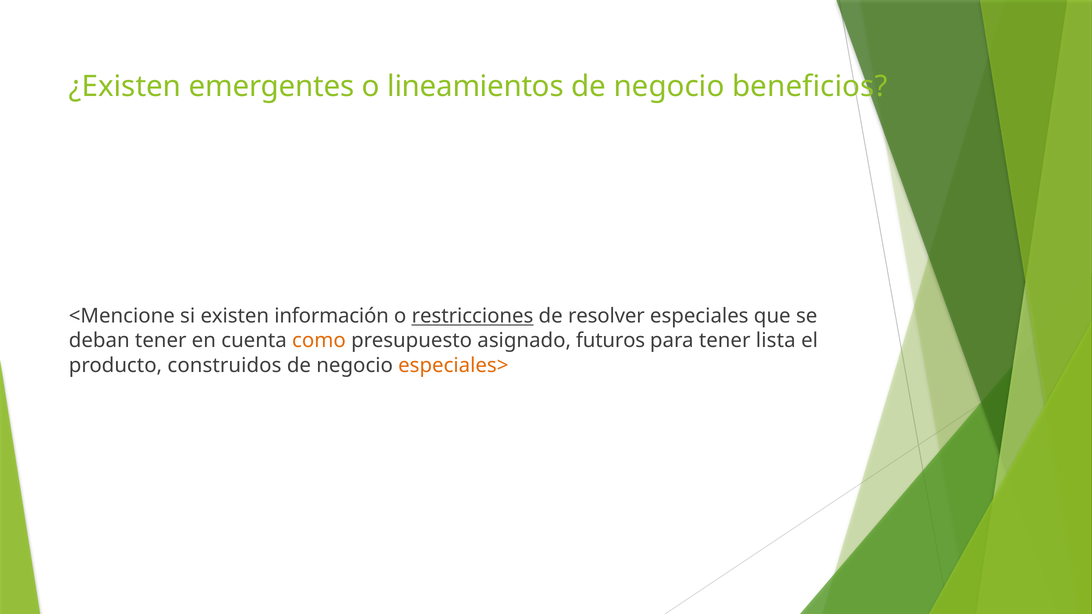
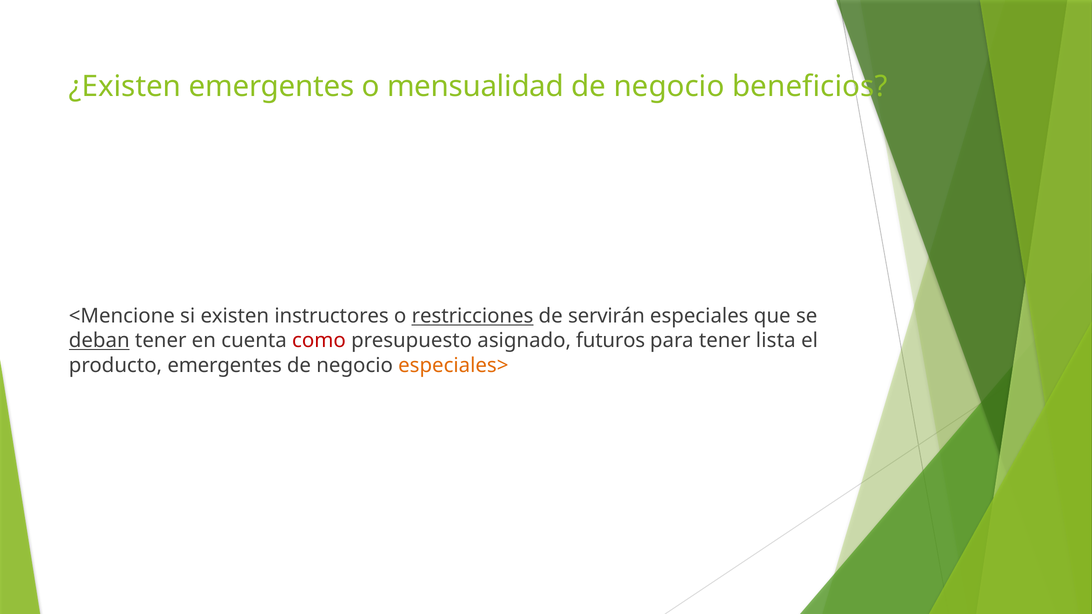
lineamientos: lineamientos -> mensualidad (475, 86)
información: información -> instructores (332, 316)
resolver: resolver -> servirán (606, 316)
deban underline: none -> present (99, 341)
como colour: orange -> red (319, 341)
producto construidos: construidos -> emergentes (225, 365)
